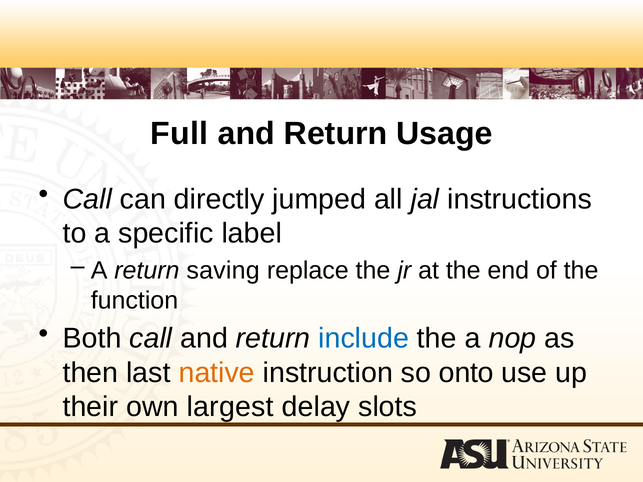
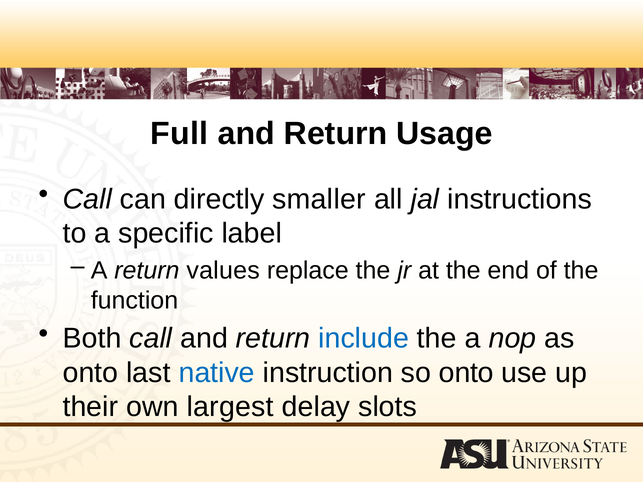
jumped: jumped -> smaller (319, 199)
saving: saving -> values (223, 270)
then: then -> onto (90, 373)
native colour: orange -> blue (217, 373)
